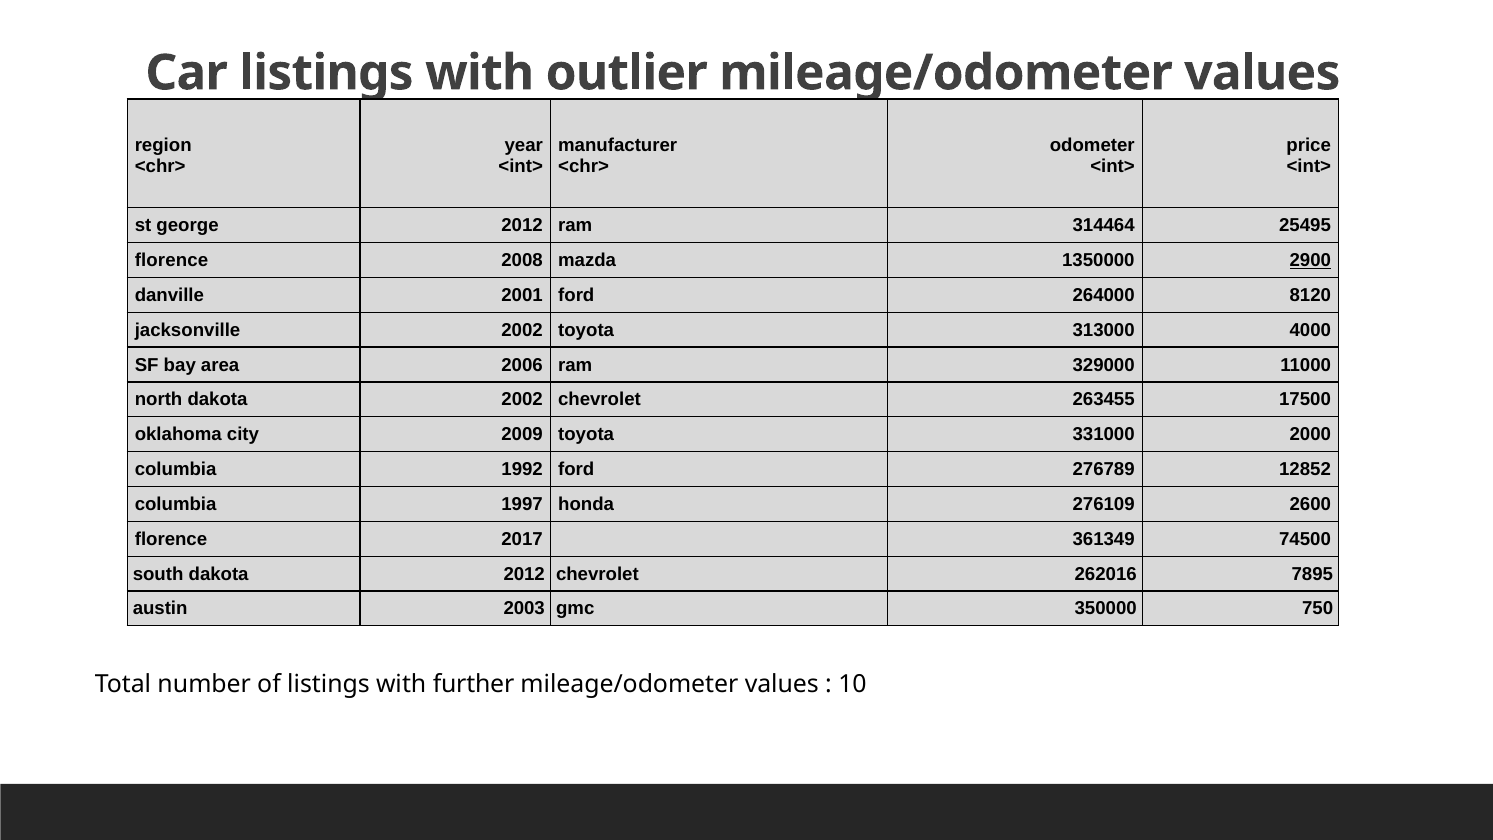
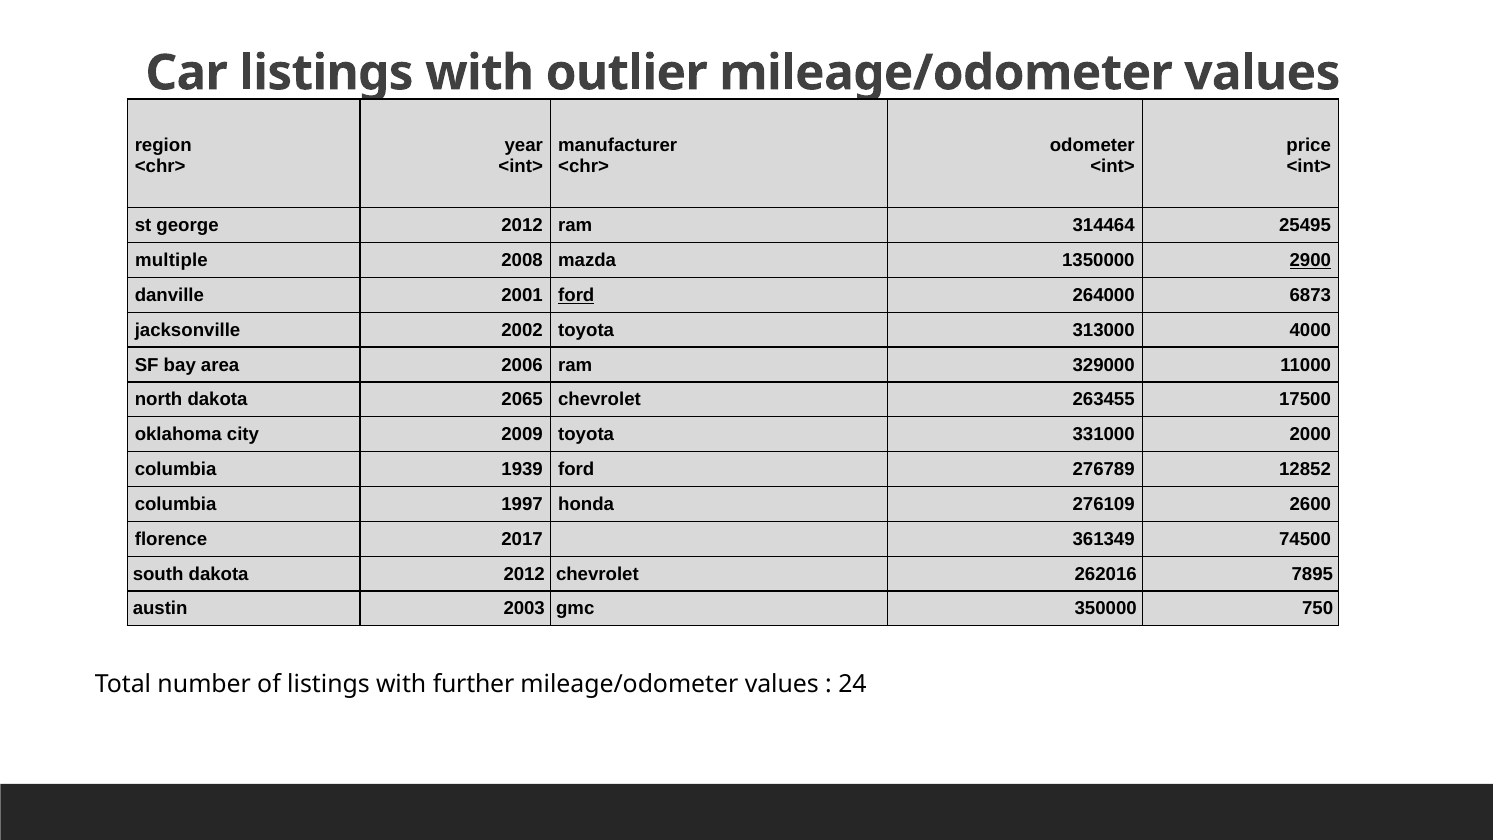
florence: florence -> multiple (171, 260)
ford underline: none -> present (576, 295)
8120: 8120 -> 6873 (1310, 295)
dakota 2002: 2002 -> 2065 (522, 400)
1992: 1992 -> 1939 (522, 469)
10: 10 -> 24 (853, 684)
